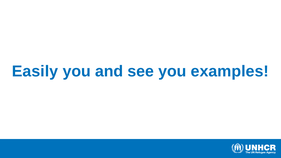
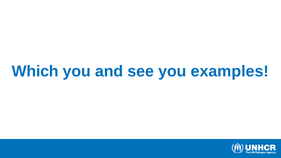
Easily: Easily -> Which (35, 71)
